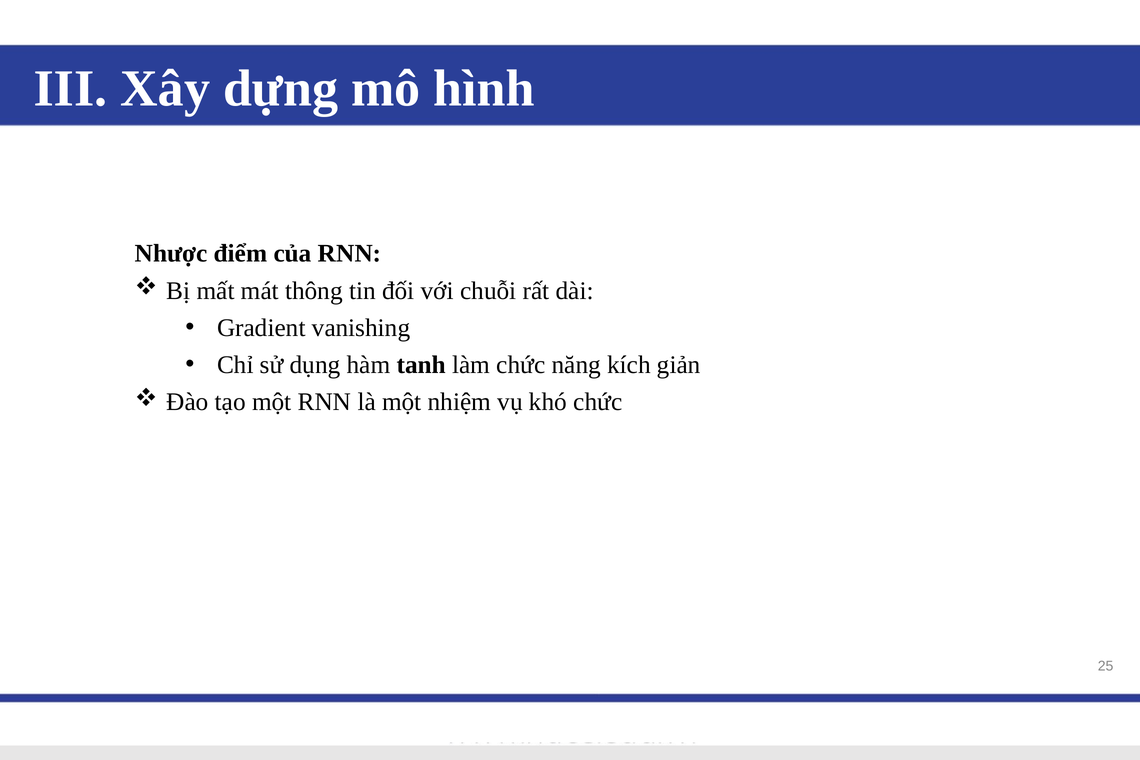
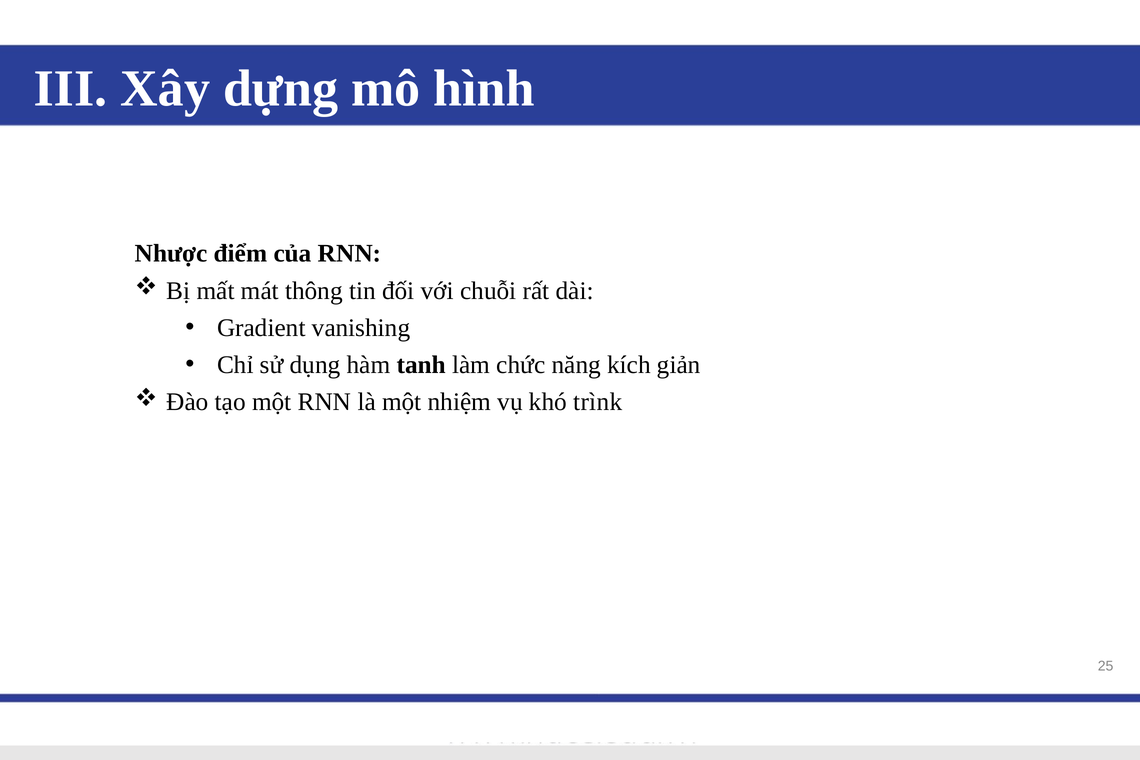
khó chức: chức -> trìnk (598, 402)
